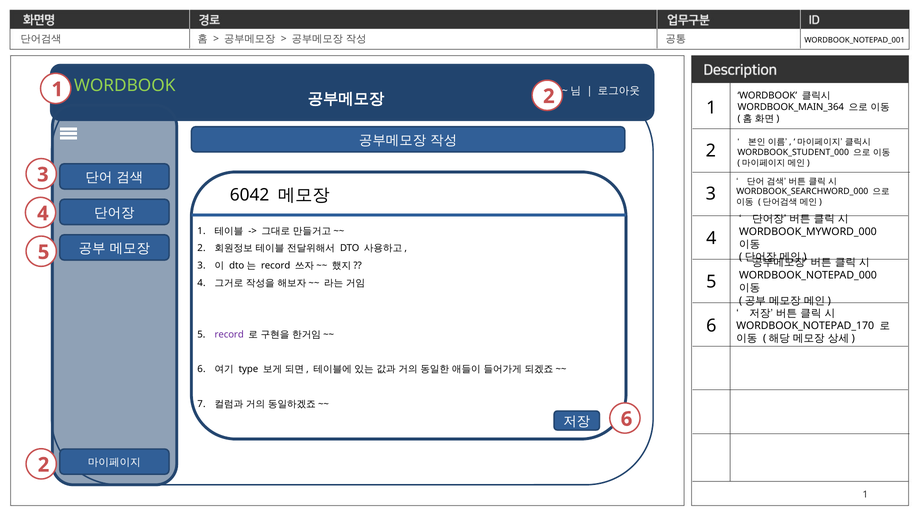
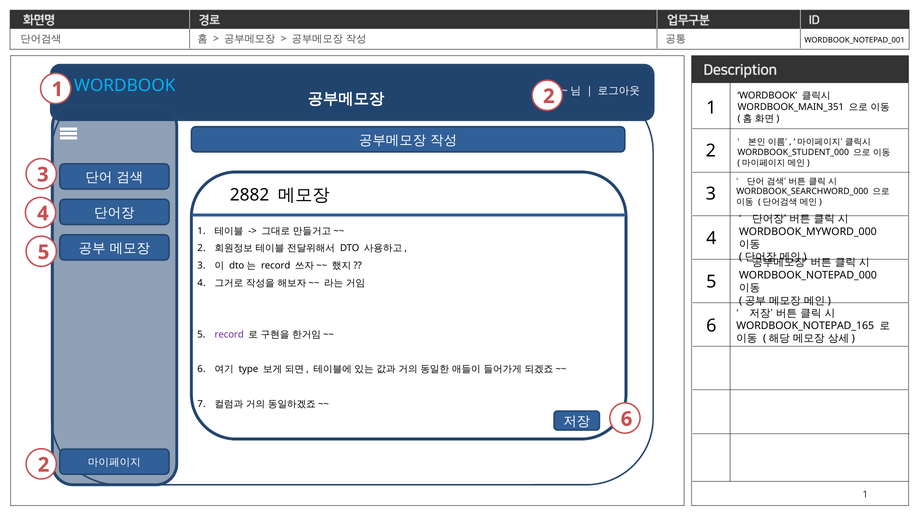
WORDBOOK colour: light green -> light blue (125, 85)
WORDBOOK_MAIN_364: WORDBOOK_MAIN_364 -> WORDBOOK_MAIN_351 (791, 107)
6042: 6042 -> 2882 (250, 195)
WORDBOOK_NOTEPAD_170: WORDBOOK_NOTEPAD_170 -> WORDBOOK_NOTEPAD_165 (805, 326)
